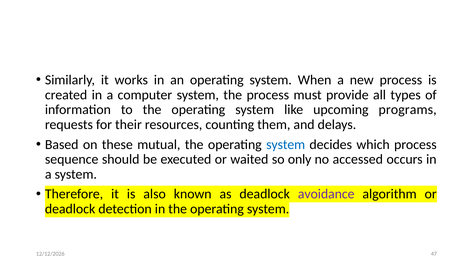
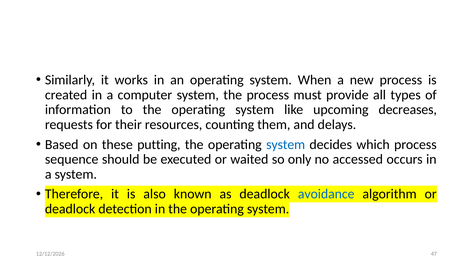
programs: programs -> decreases (408, 110)
mutual: mutual -> putting (159, 145)
avoidance colour: purple -> blue (326, 194)
